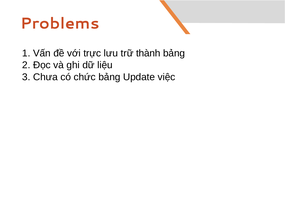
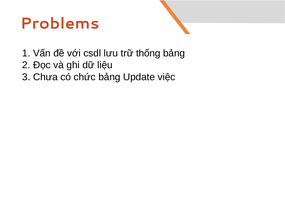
trực: trực -> csdl (92, 53)
thành: thành -> thống (148, 53)
